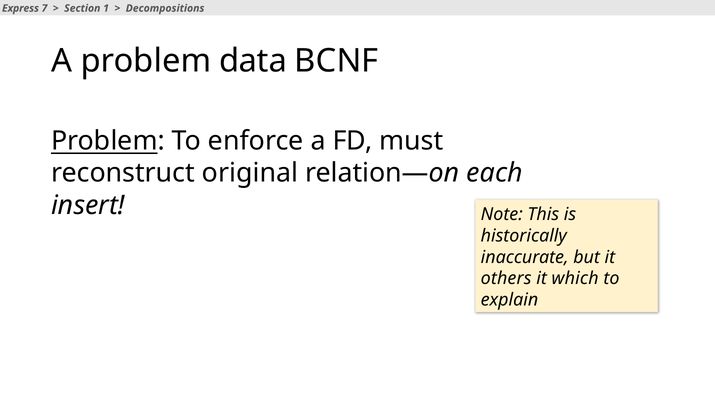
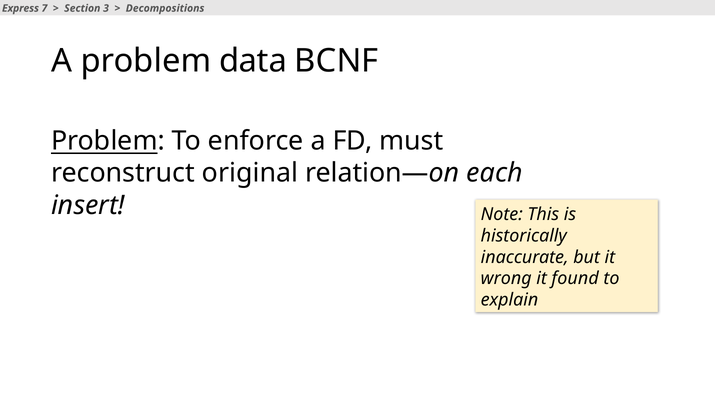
1: 1 -> 3 (106, 8)
others: others -> wrong (506, 279)
which: which -> found (575, 279)
